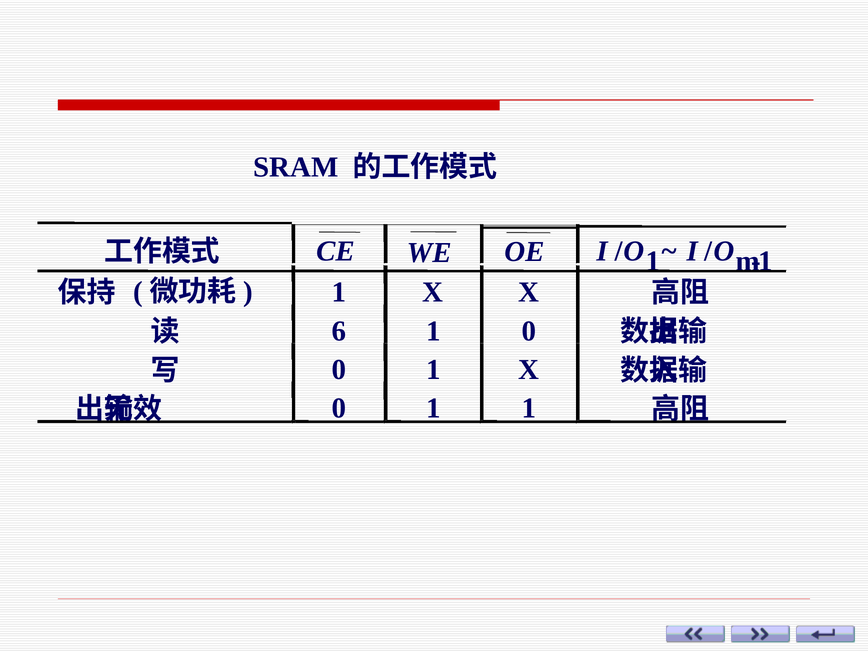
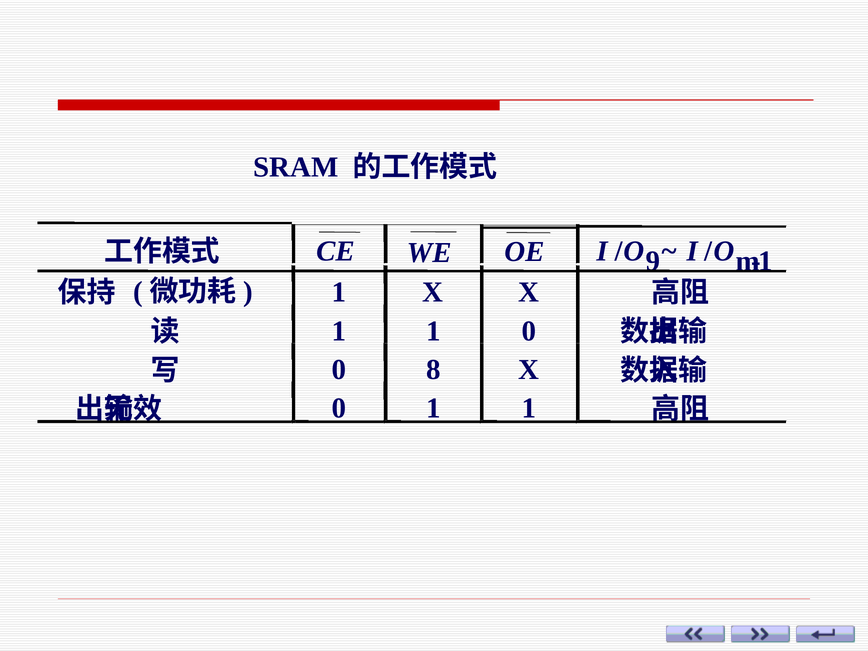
1: 1 -> 9 (653, 261)
6: 6 -> 1 (339, 331)
1: 1 -> 8 (433, 370)
